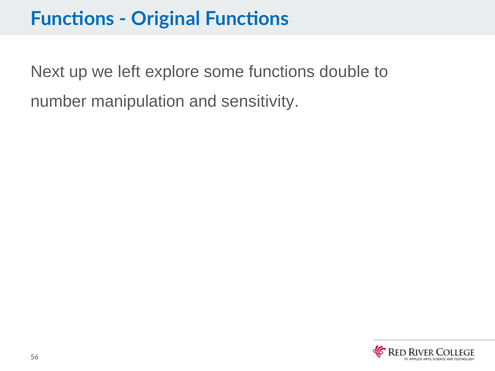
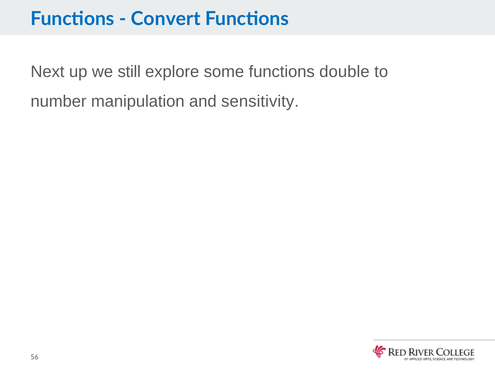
Original: Original -> Convert (166, 19)
left: left -> still (129, 72)
